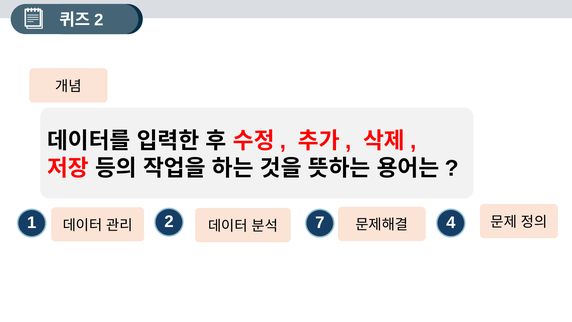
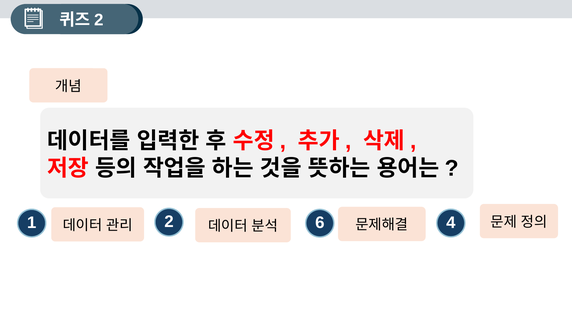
7: 7 -> 6 (320, 222)
